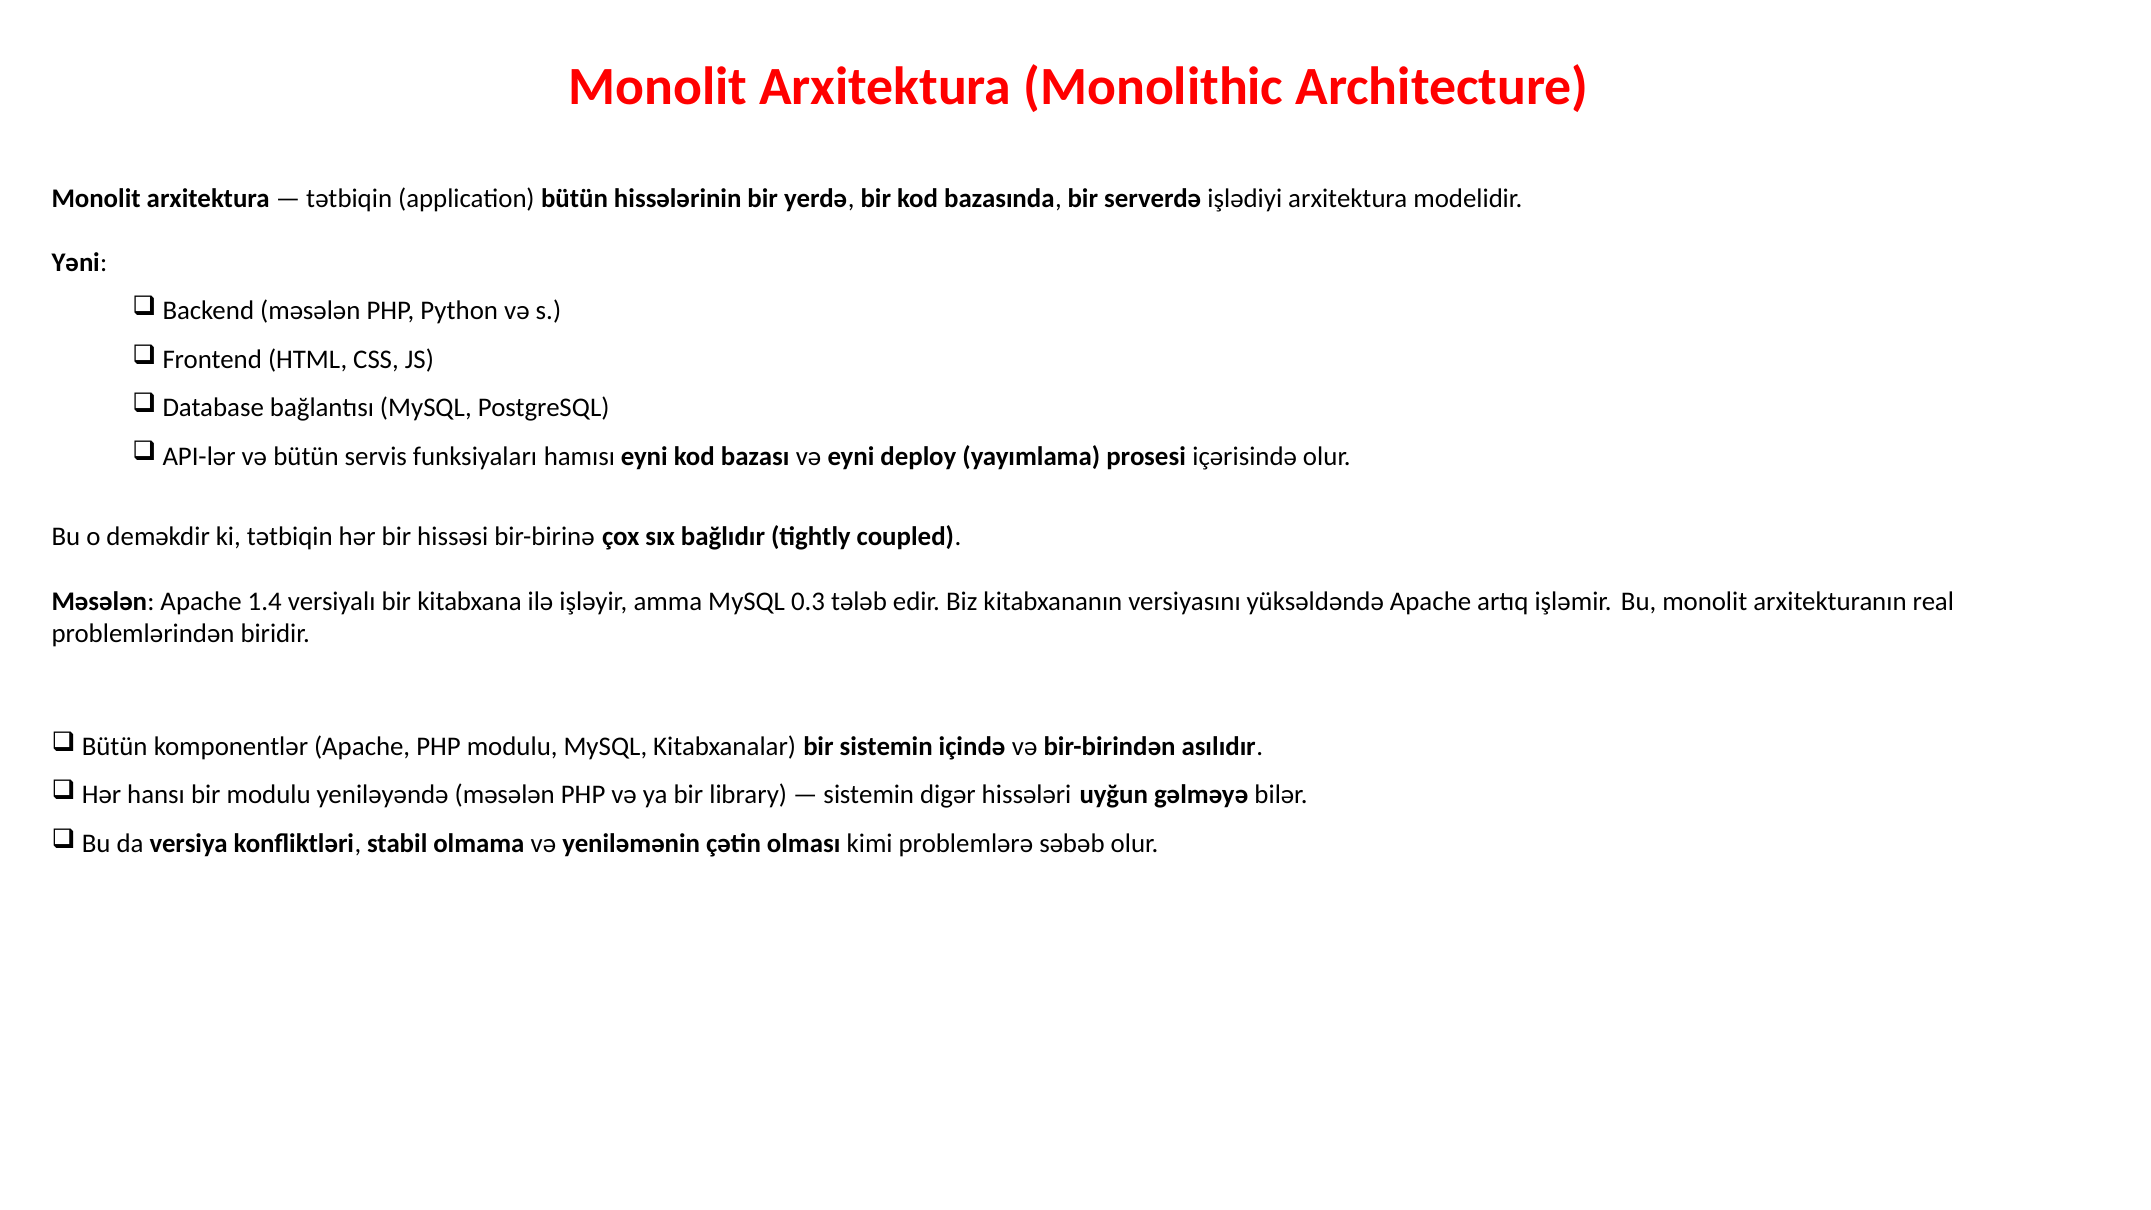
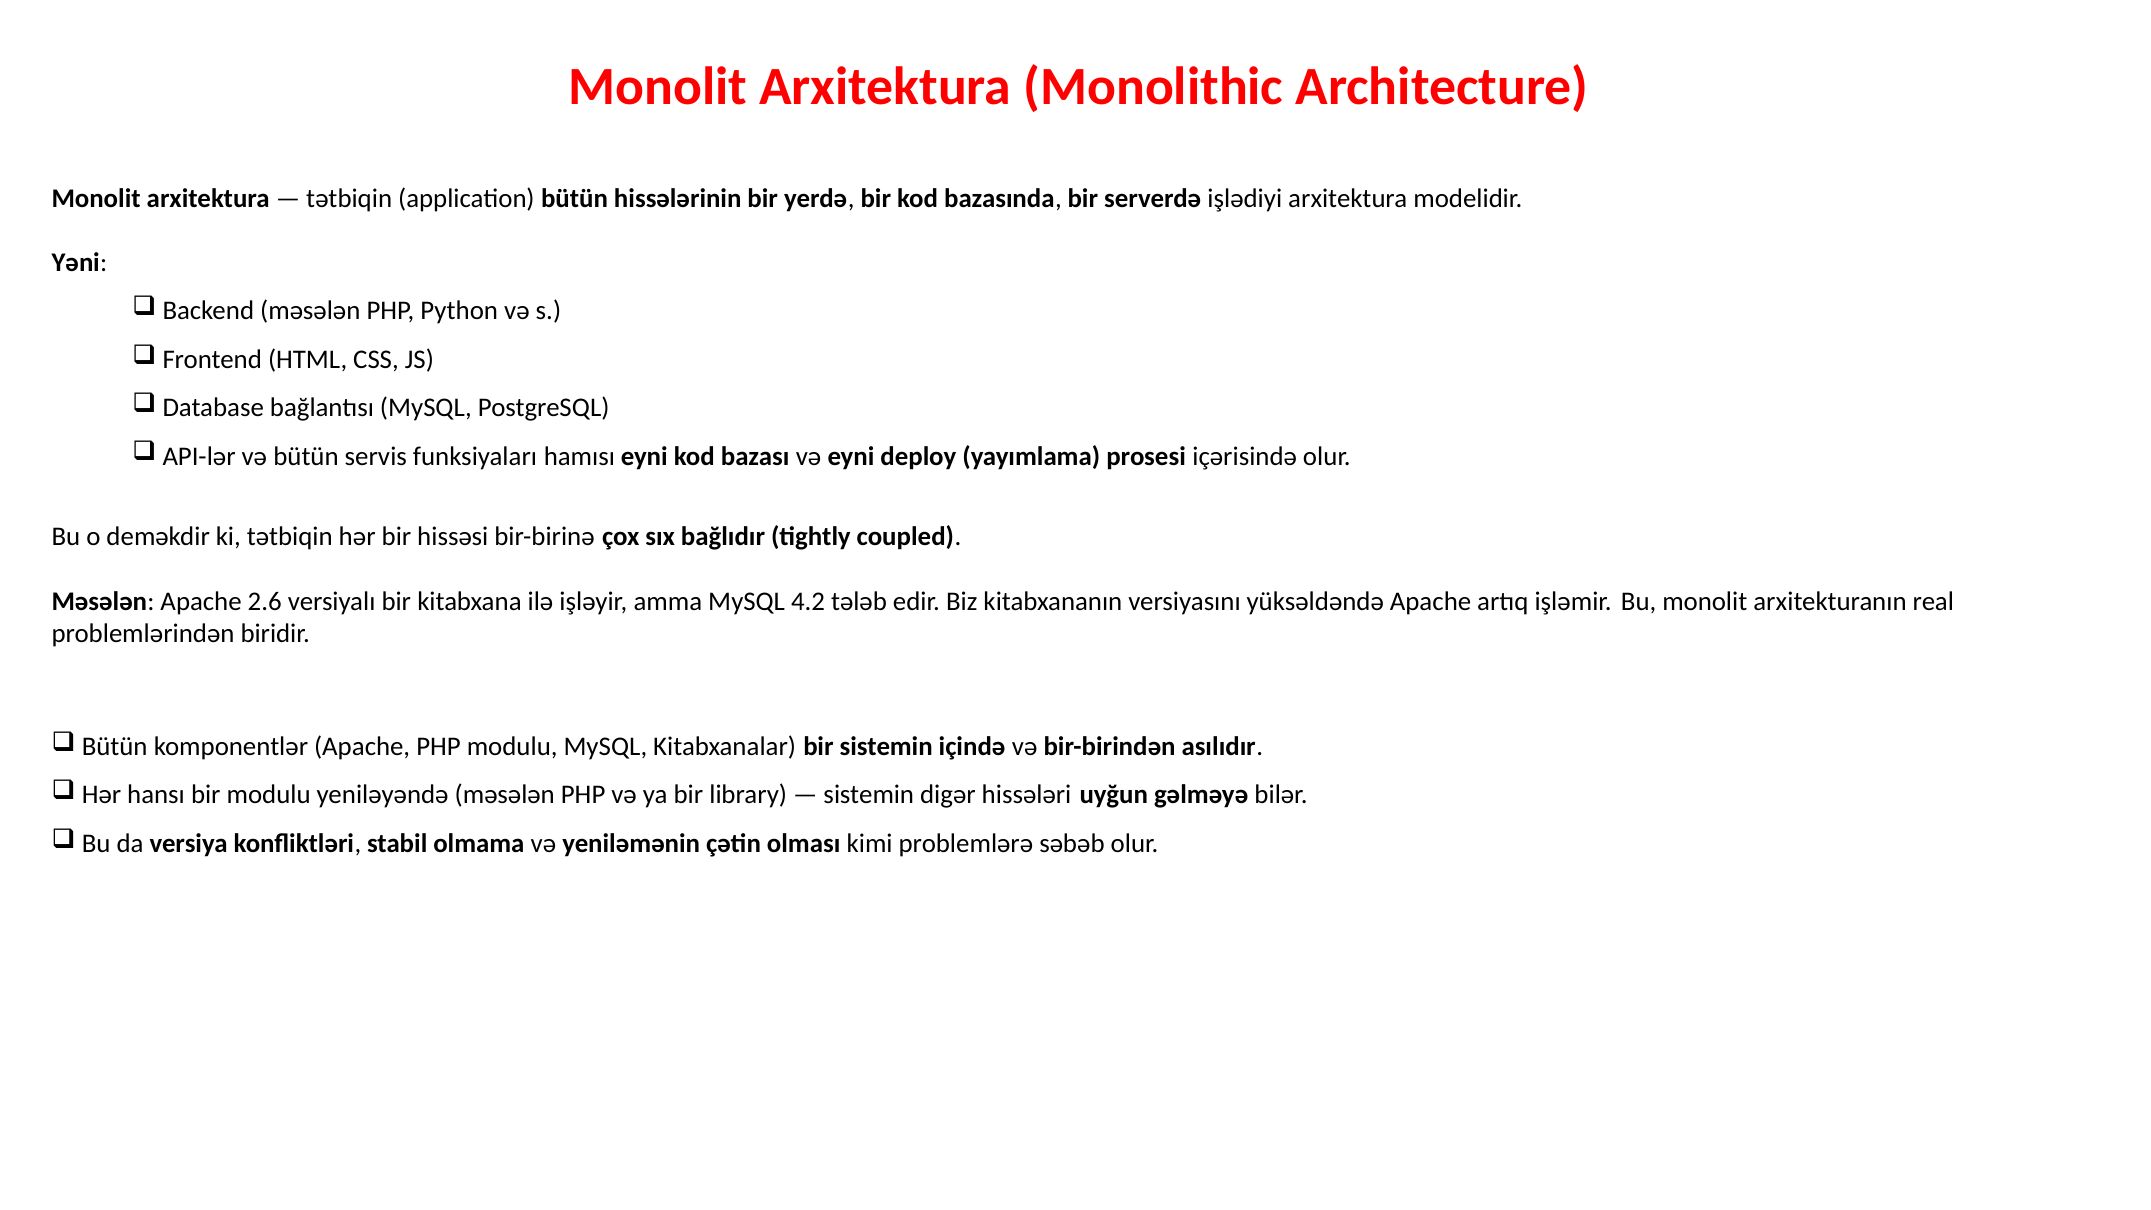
1.4: 1.4 -> 2.6 (265, 601)
0.3: 0.3 -> 4.2 (808, 601)
